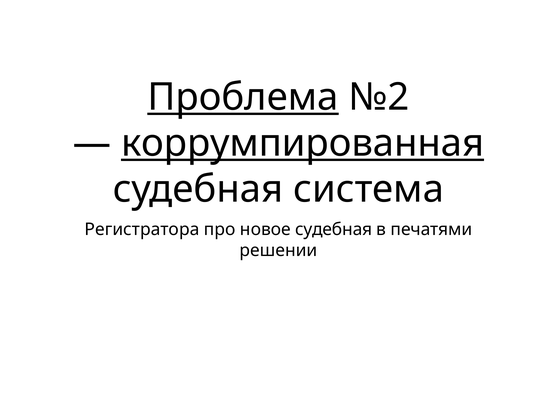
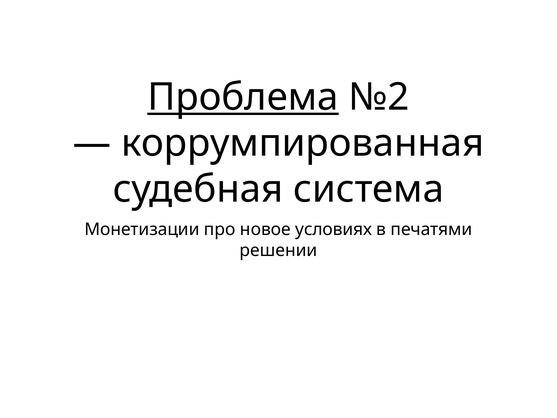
коррумпированная underline: present -> none (303, 143)
Регистратора: Регистратора -> Монетизации (142, 229)
новое судебная: судебная -> условиях (334, 229)
